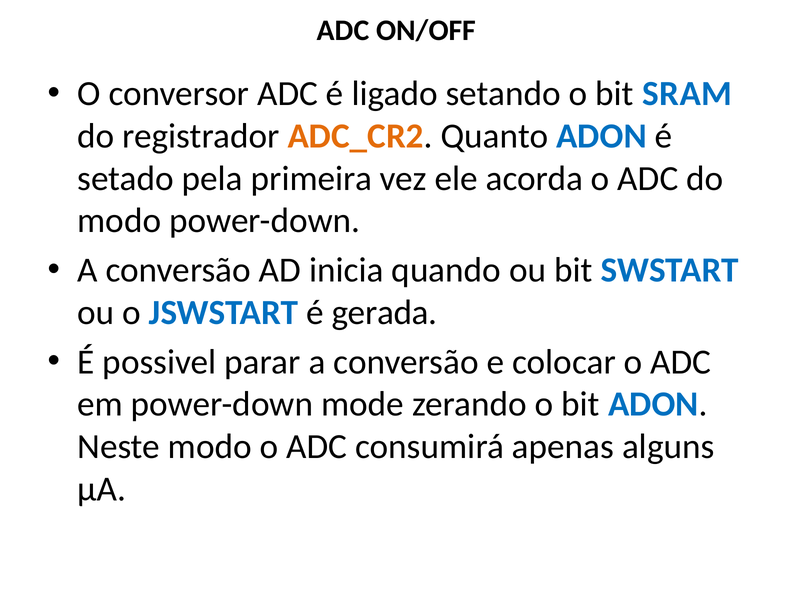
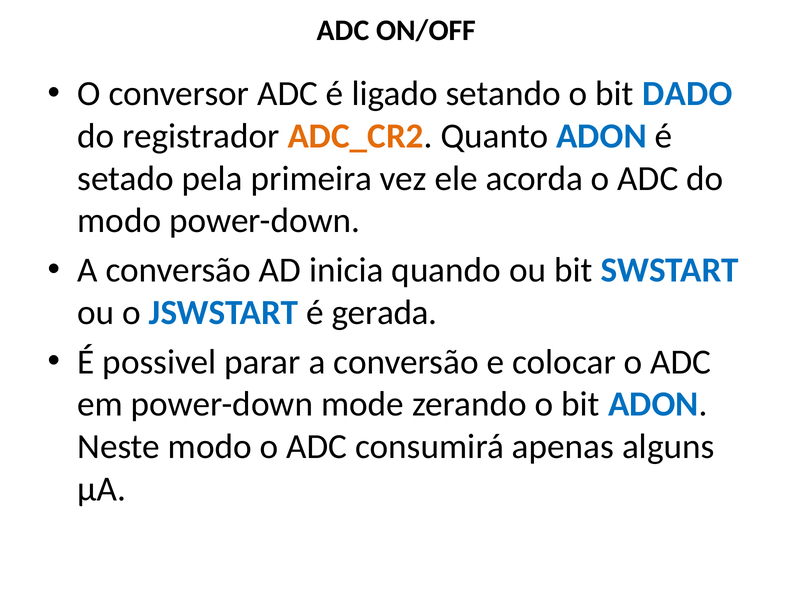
SRAM: SRAM -> DADO (687, 94)
